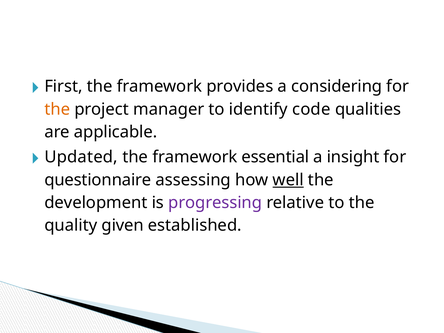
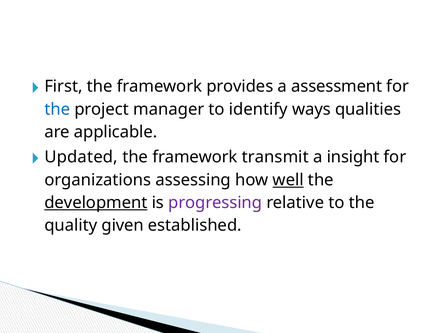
considering: considering -> assessment (337, 86)
the colour: orange -> blue (57, 109)
code: code -> ways (311, 109)
essential: essential -> transmit (275, 157)
questionnaire: questionnaire -> organizations (98, 180)
development underline: none -> present (96, 203)
